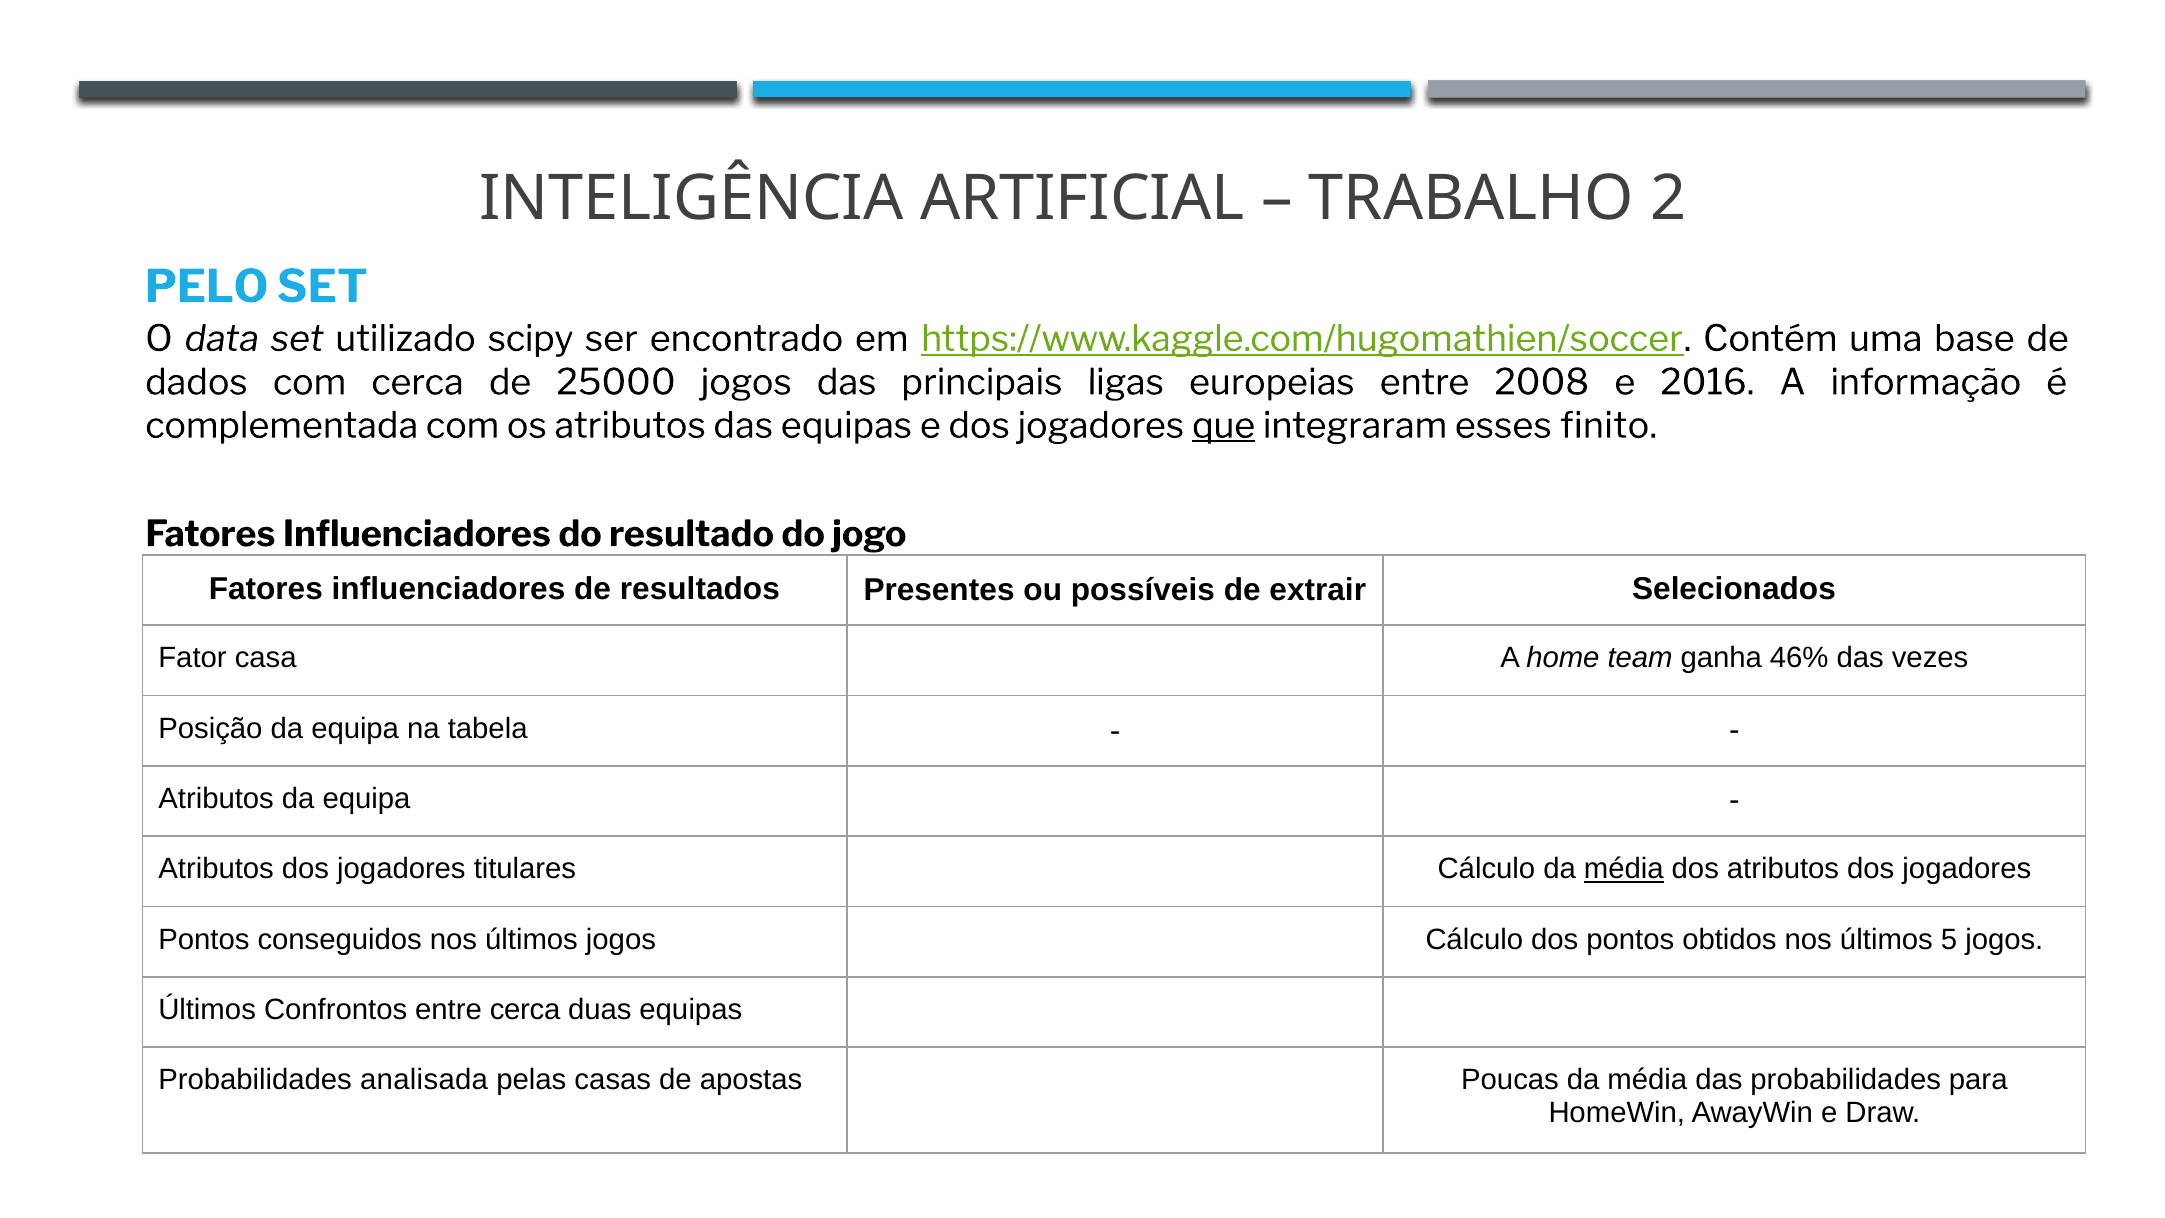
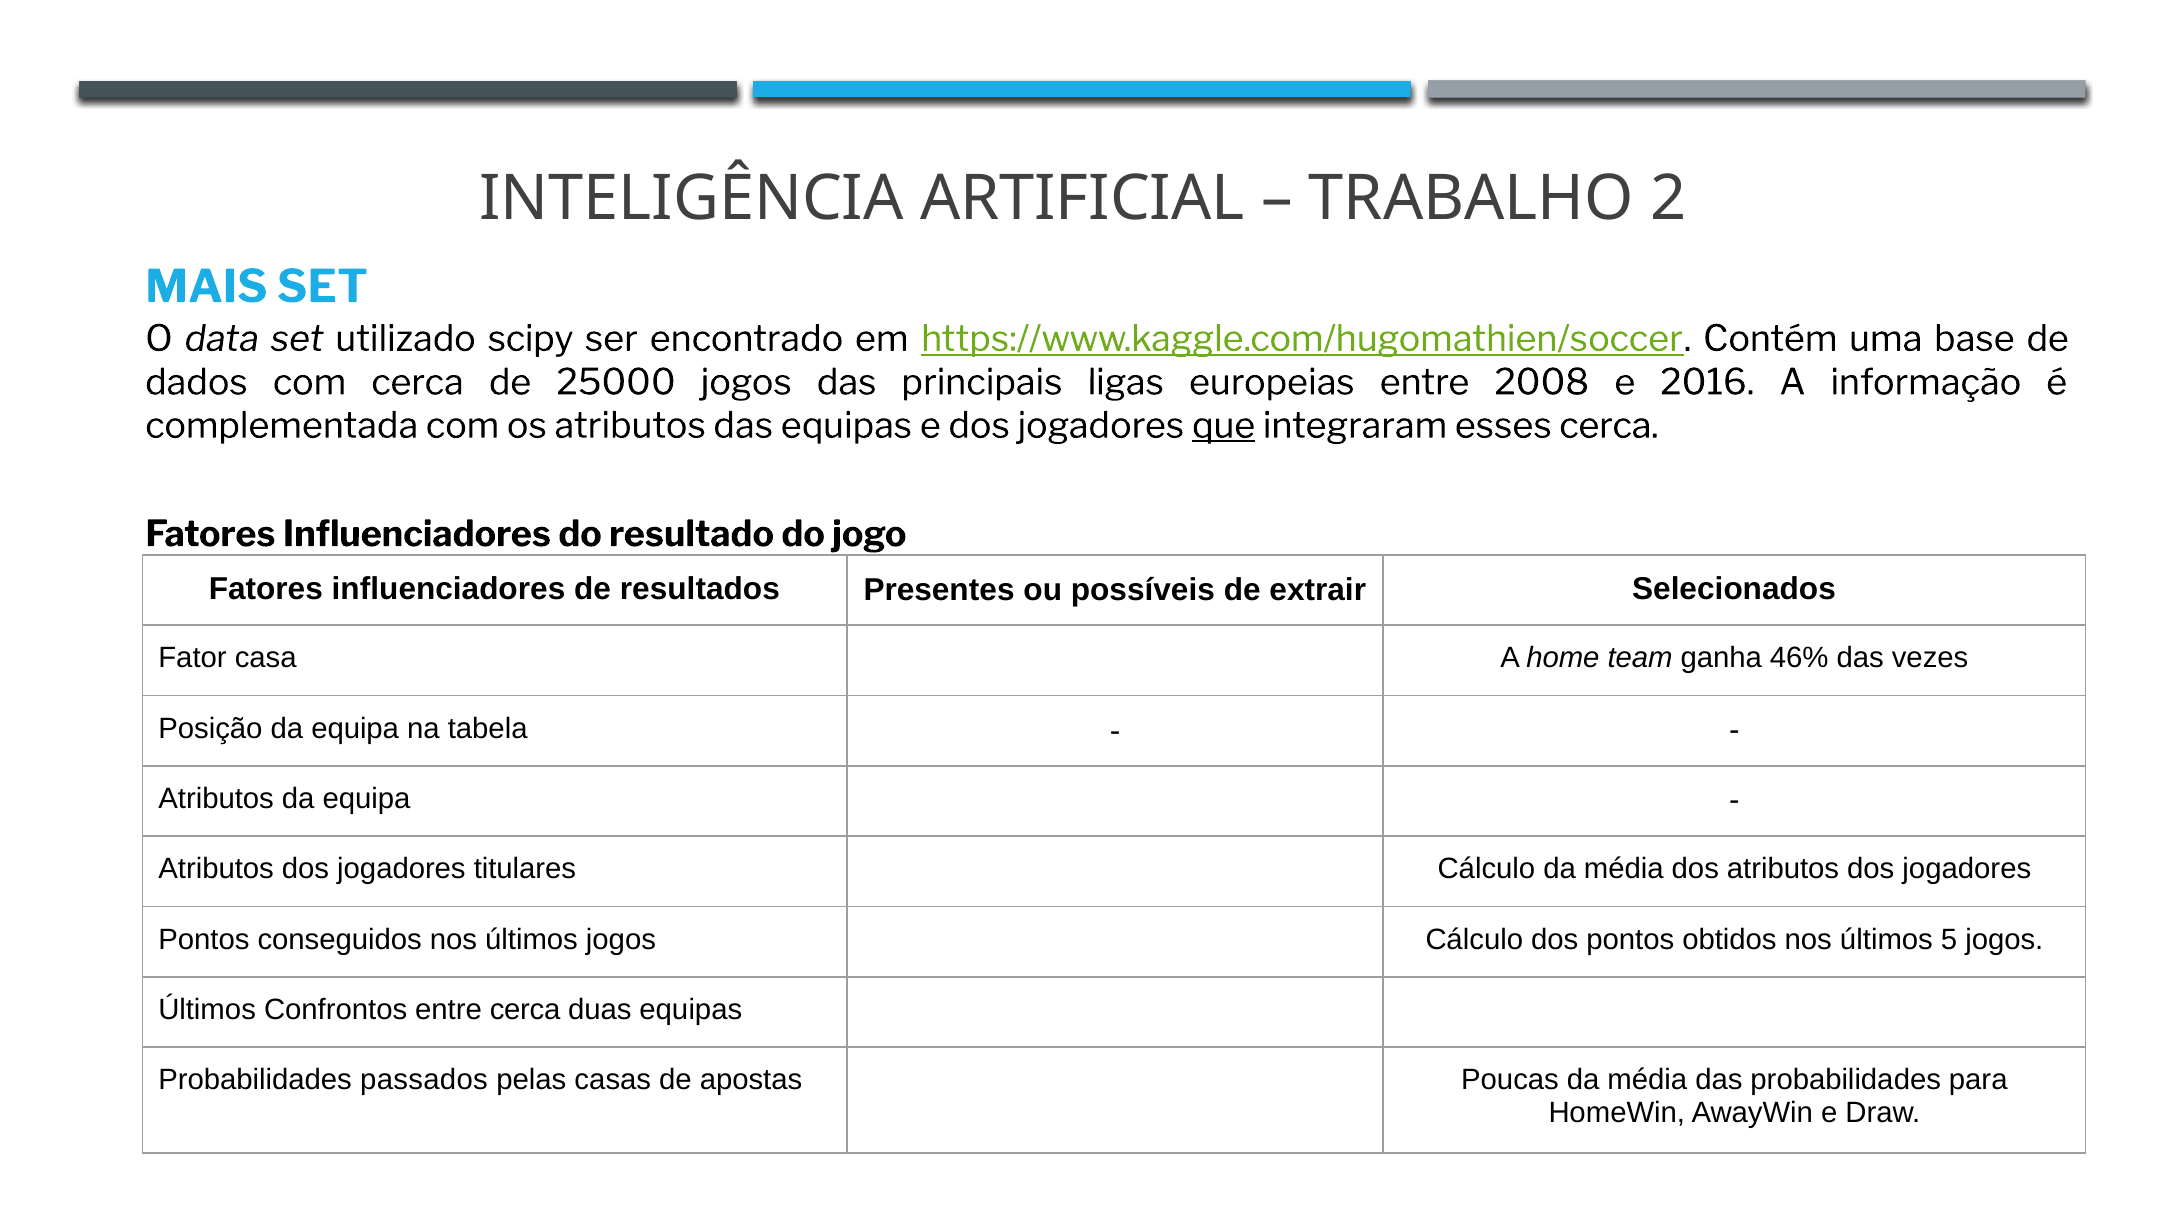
PELO: PELO -> MAIS (206, 287)
esses finito: finito -> cerca (1609, 426)
média underline: present -> none (1624, 869)
analisada: analisada -> passados (424, 1080)
